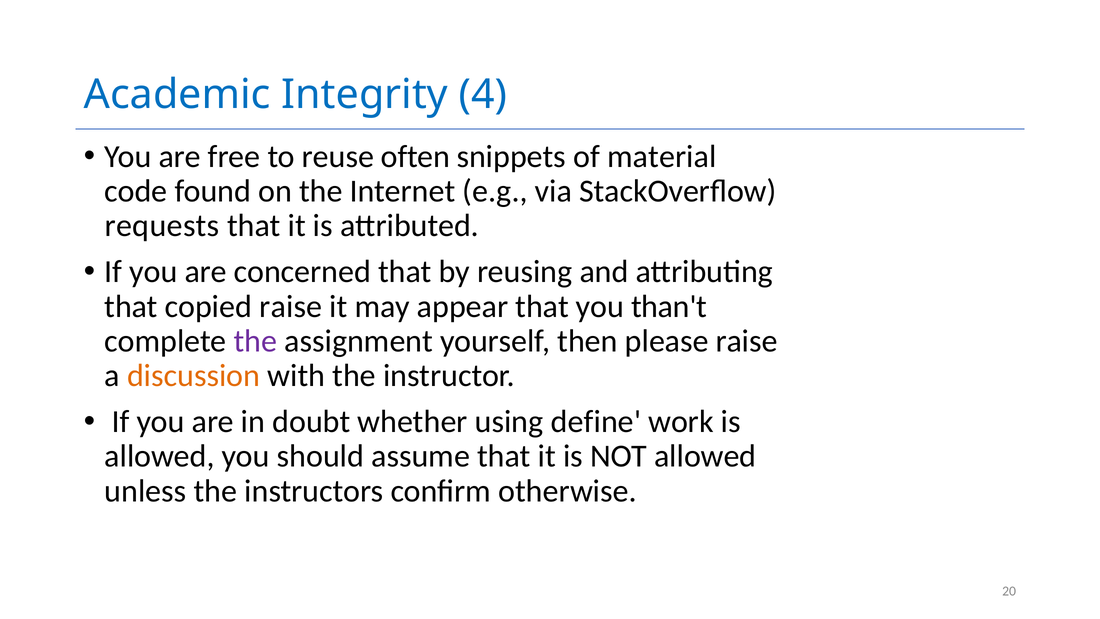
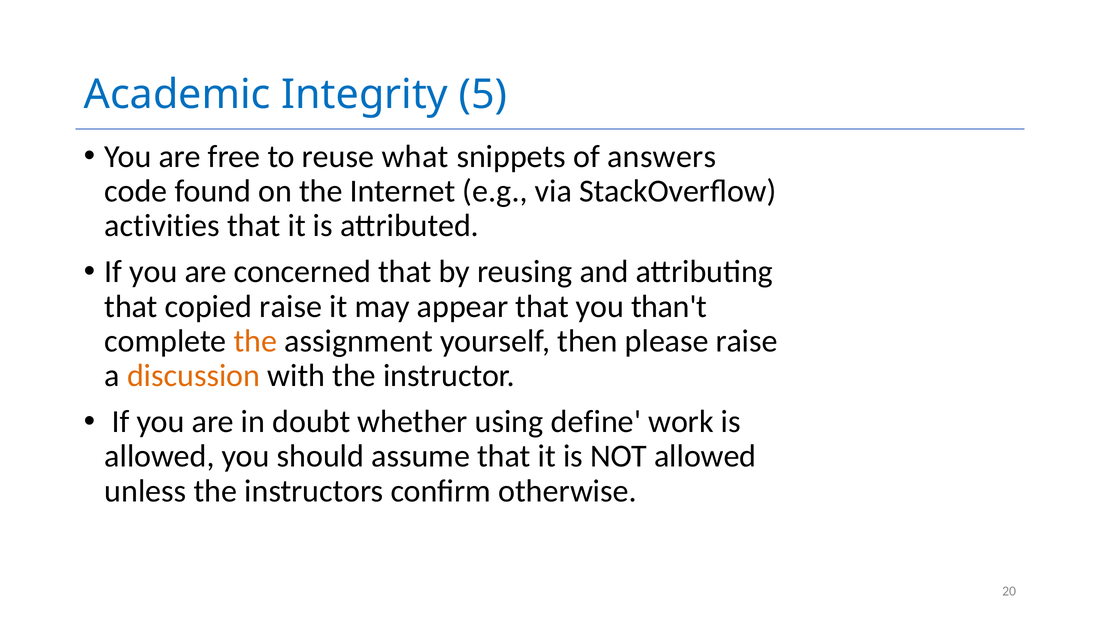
4: 4 -> 5 (483, 95)
often: often -> what (415, 157)
material: material -> answers (662, 157)
requests: requests -> activities (162, 226)
the colour: purple -> orange (255, 341)
